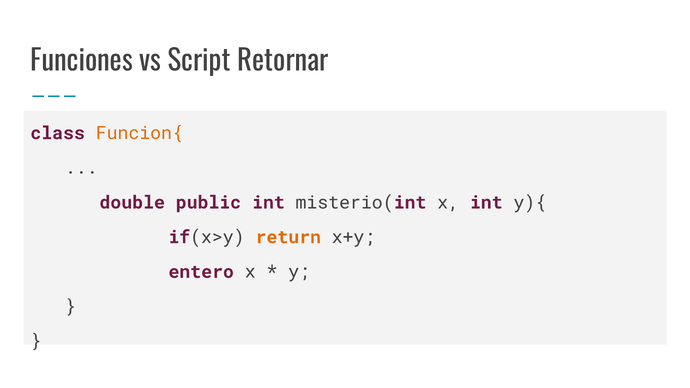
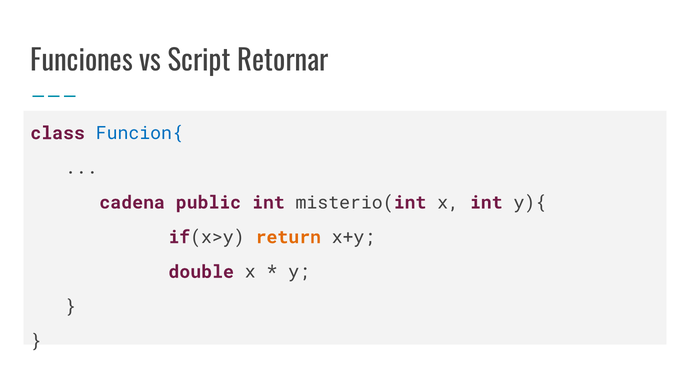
Funcion{ colour: orange -> blue (139, 133)
double: double -> cadena (132, 203)
entero: entero -> double (201, 272)
